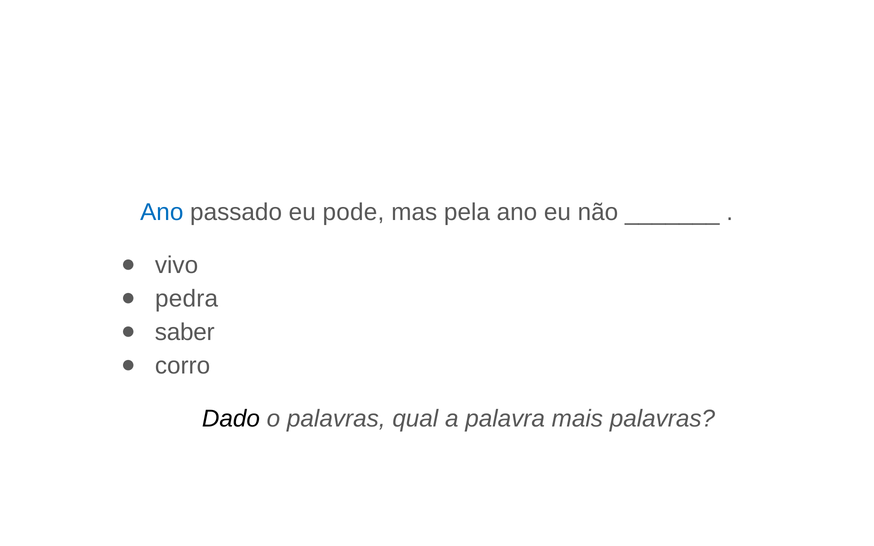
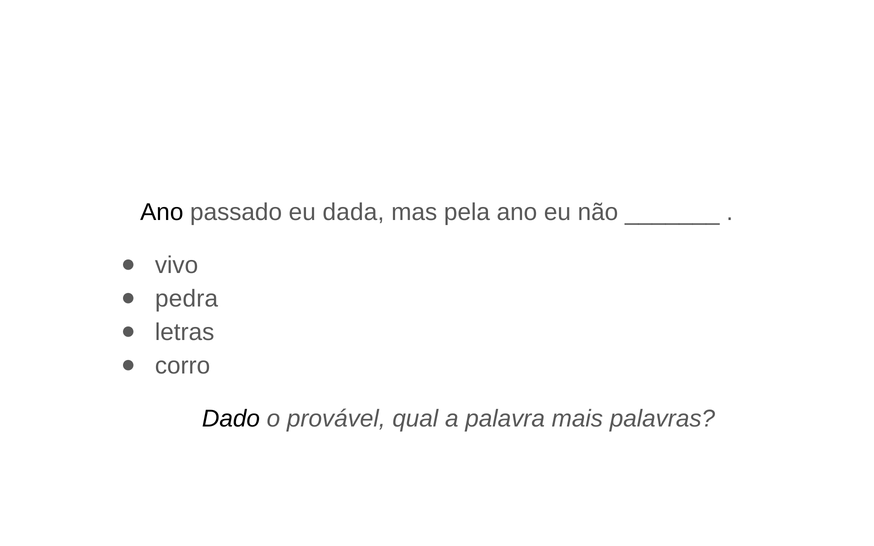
Ano colour: blue -> black (162, 212)
pode: pode -> dada (353, 212)
saber: saber -> letras (185, 332)
o palavras: palavras -> provável (336, 419)
